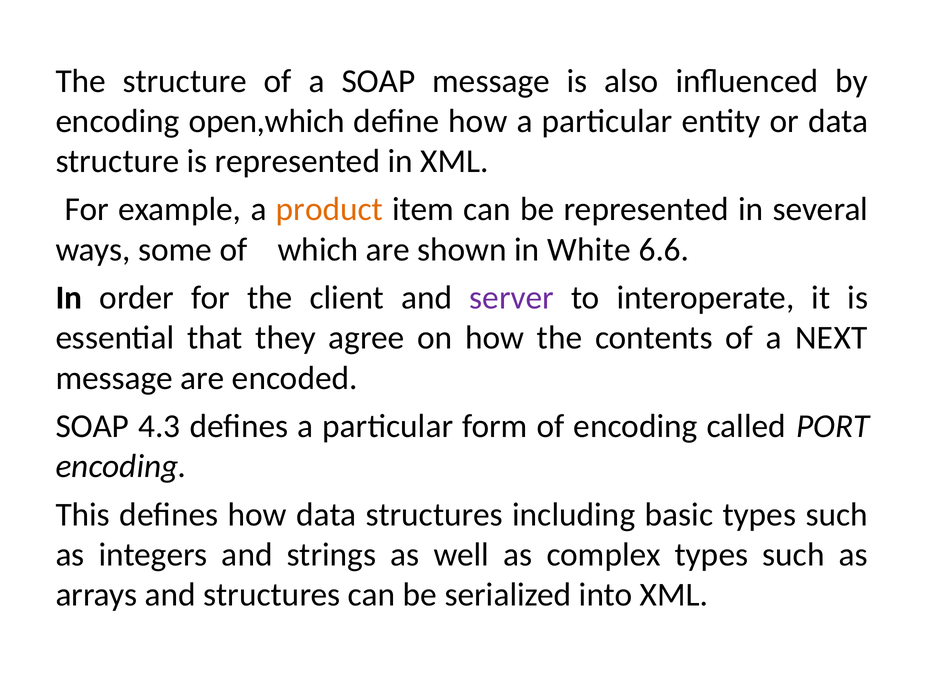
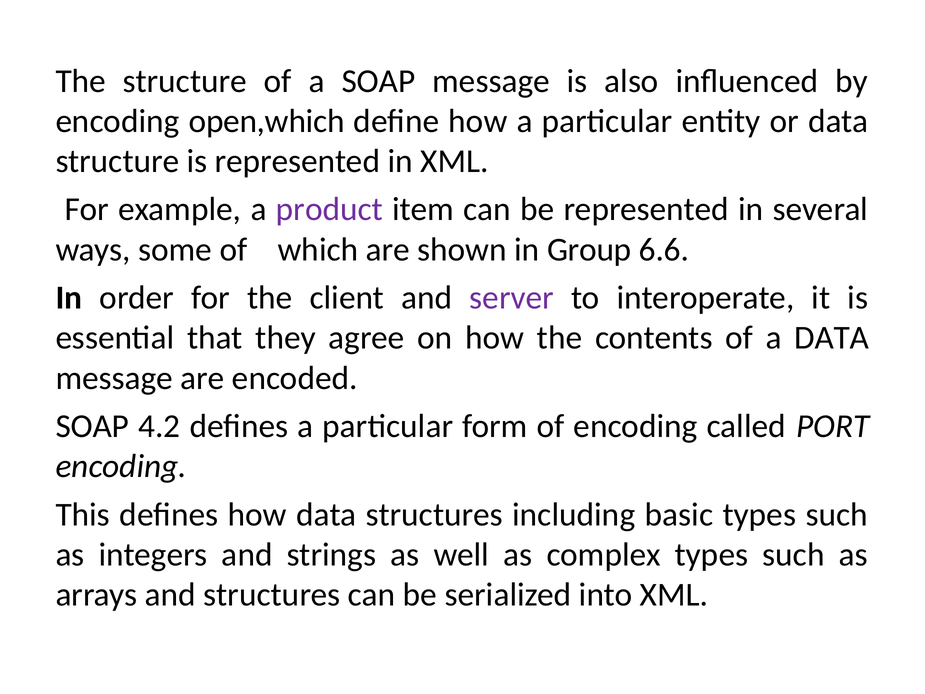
product colour: orange -> purple (329, 209)
White: White -> Group (589, 249)
a NEXT: NEXT -> DATA (832, 338)
4.3: 4.3 -> 4.2 (159, 426)
